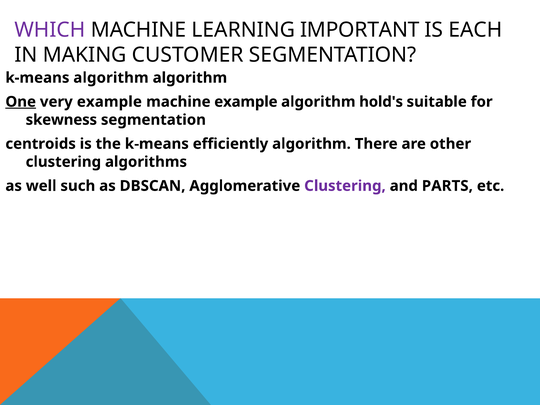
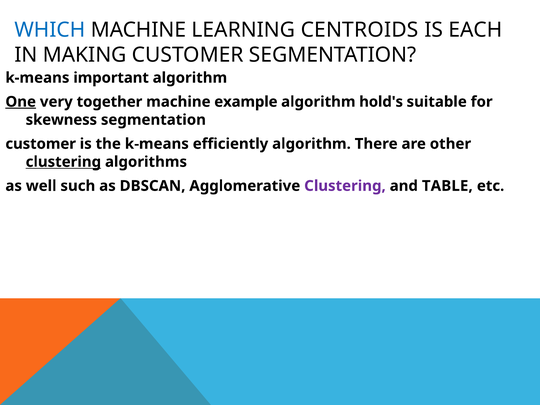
WHICH colour: purple -> blue (50, 30)
IMPORTANT: IMPORTANT -> CENTROIDS (360, 30)
k-means algorithm: algorithm -> important (111, 78)
very example: example -> together (109, 102)
centroids: centroids -> customer (41, 144)
clustering underline: none -> present (63, 162)
PARTS: PARTS -> TABLE (447, 186)
